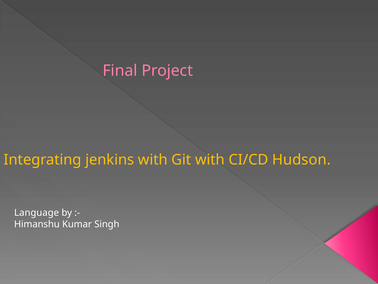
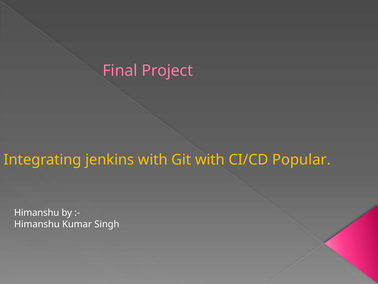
Hudson: Hudson -> Popular (301, 159)
Language: Language -> Himanshu (37, 212)
